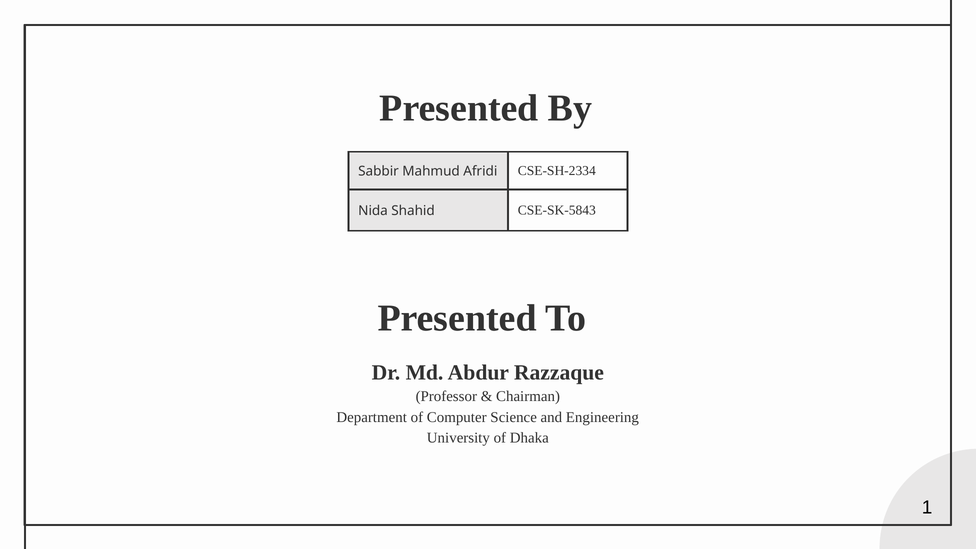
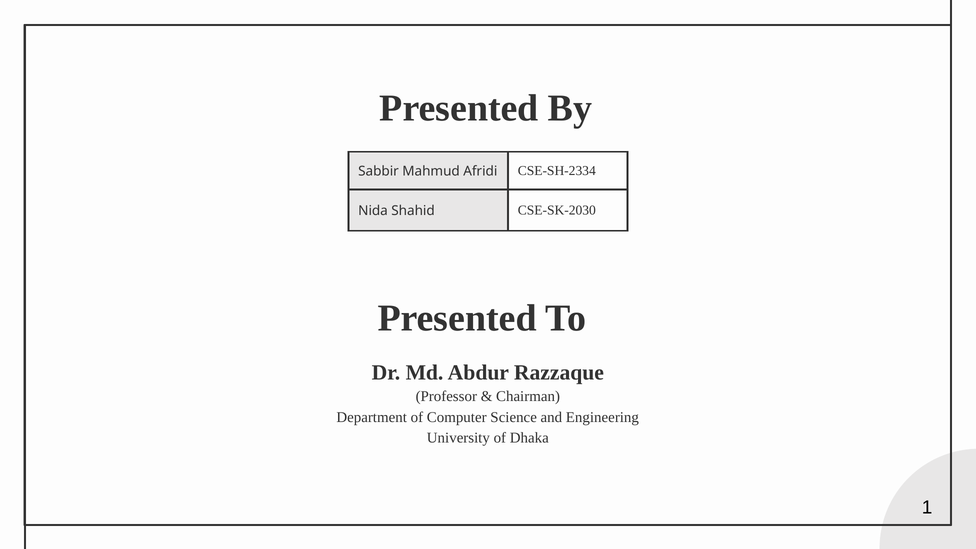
CSE-SK-5843: CSE-SK-5843 -> CSE-SK-2030 (557, 210)
